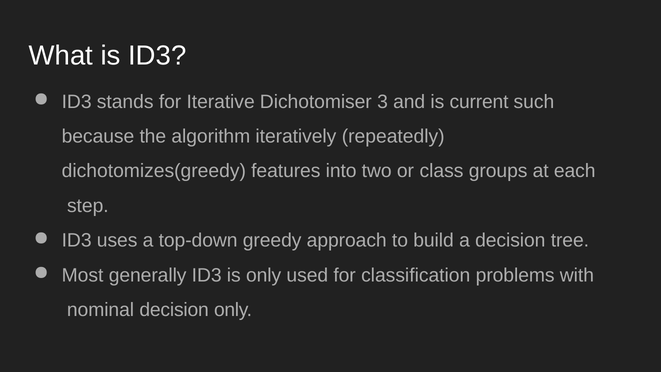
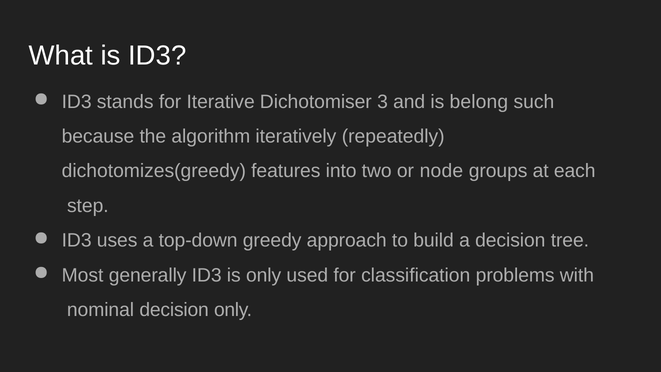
current: current -> belong (479, 102)
class: class -> node (441, 171)
